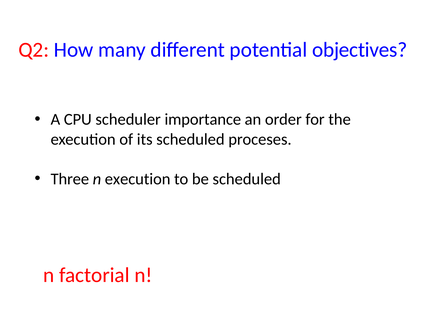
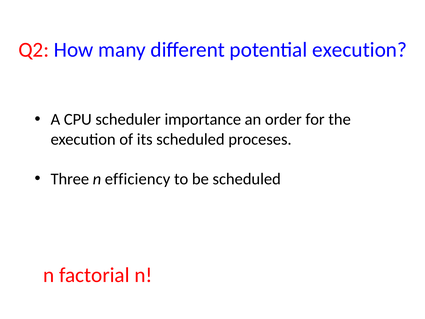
potential objectives: objectives -> execution (360, 50)
n execution: execution -> efficiency (138, 179)
